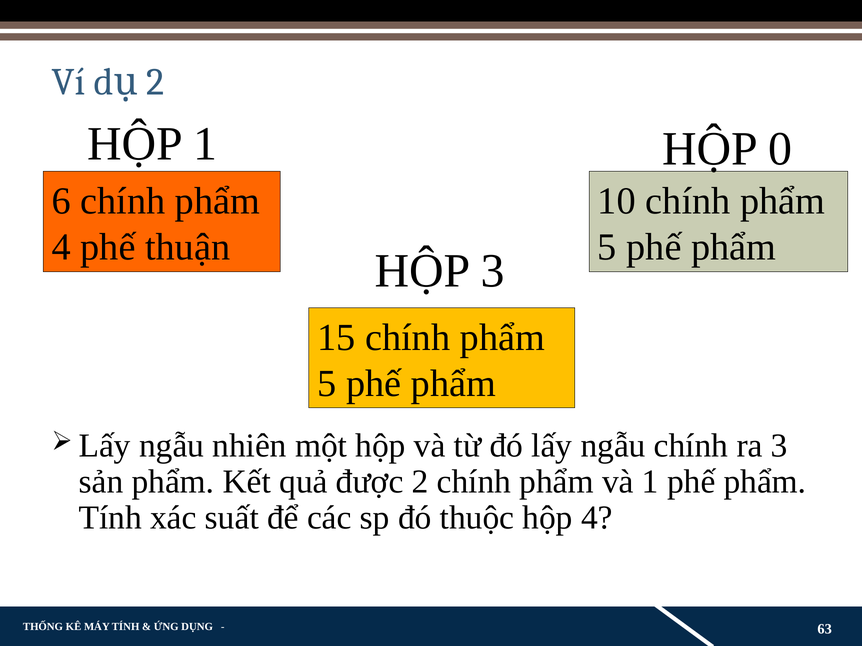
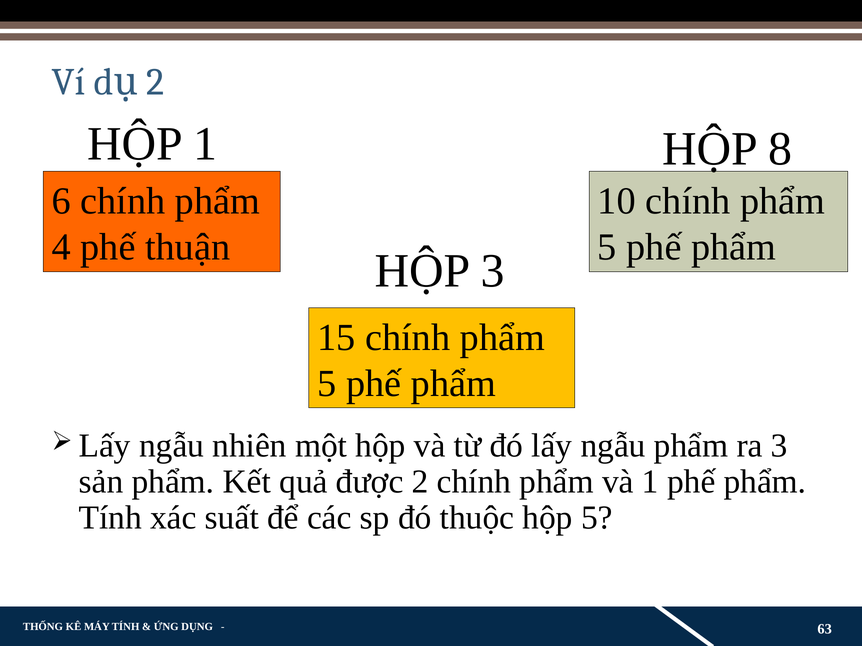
0: 0 -> 8 (780, 149)
ngẫu chính: chính -> phẩm (691, 446)
hộp 4: 4 -> 5 (597, 518)
